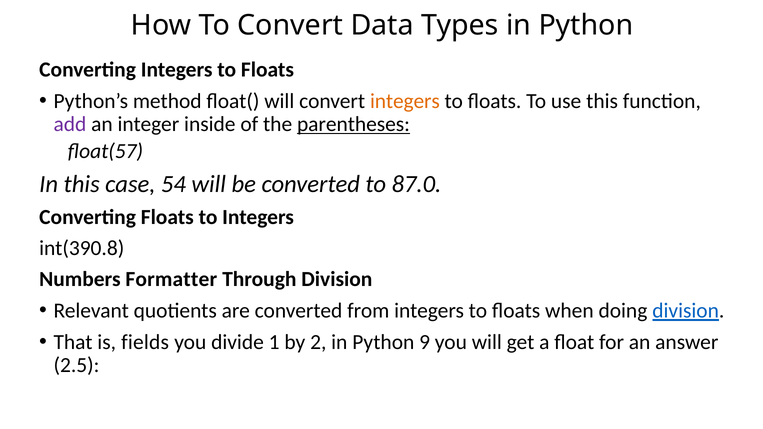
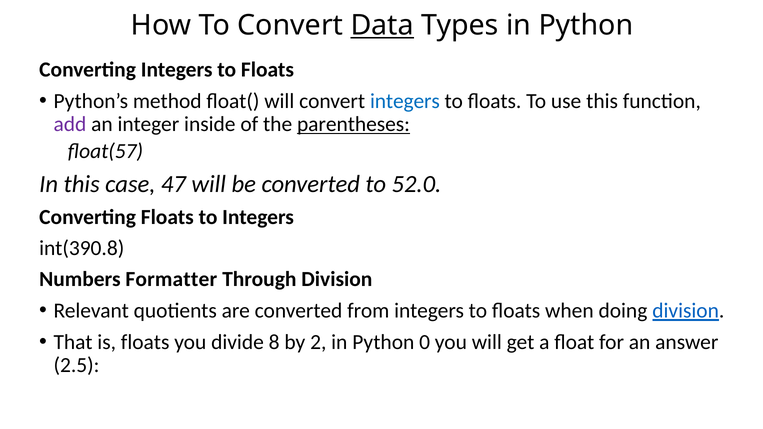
Data underline: none -> present (382, 25)
integers colour: orange -> blue (405, 101)
54: 54 -> 47 (173, 184)
87.0: 87.0 -> 52.0 (416, 184)
is fields: fields -> floats (145, 342)
1: 1 -> 8 (274, 342)
9: 9 -> 0 (425, 342)
